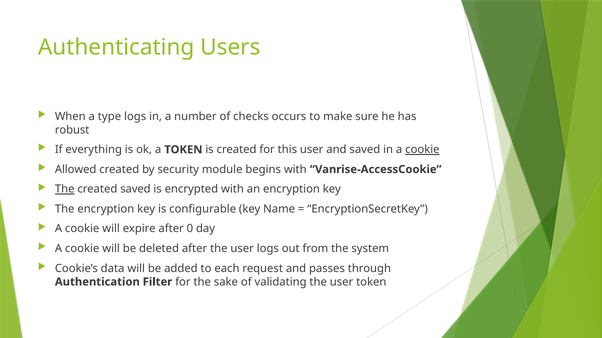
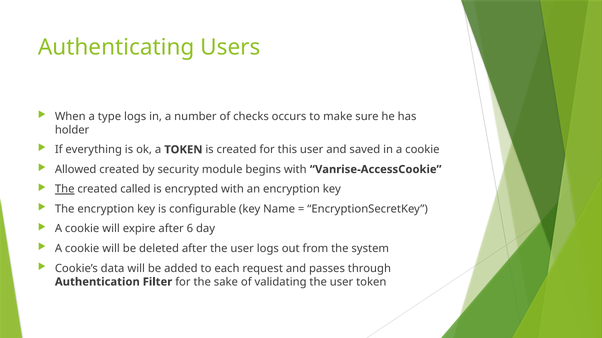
robust: robust -> holder (72, 130)
cookie underline: present -> none (422, 150)
created saved: saved -> called (135, 190)
0: 0 -> 6 (190, 229)
